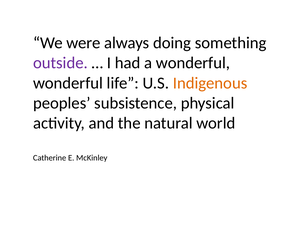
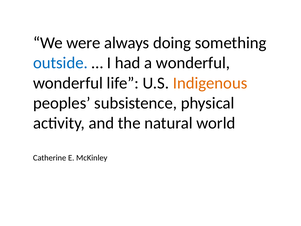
outside colour: purple -> blue (60, 63)
